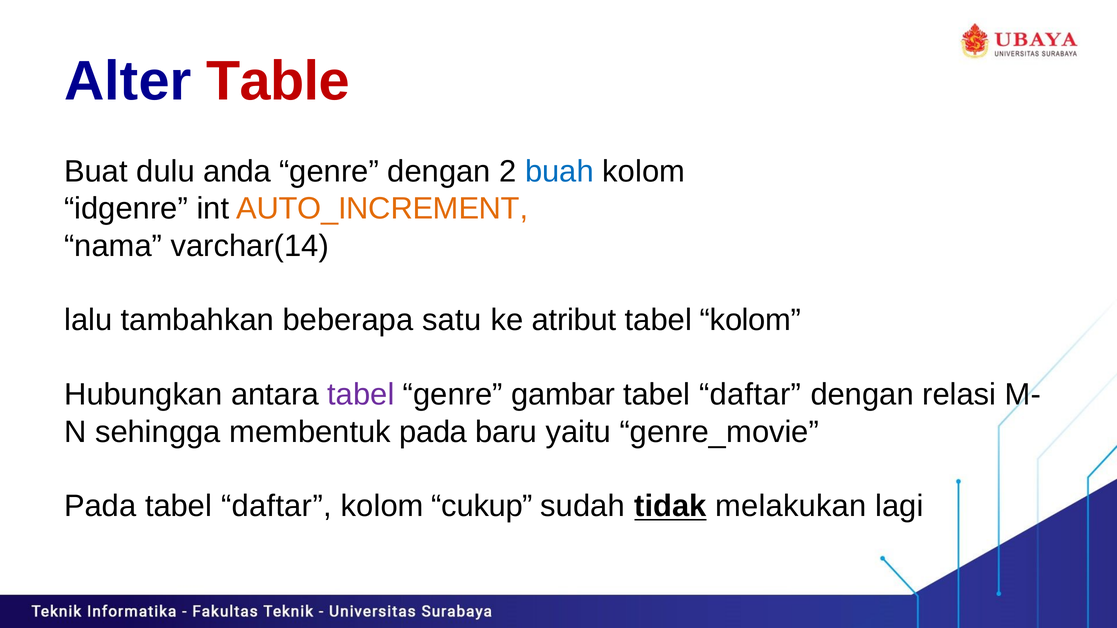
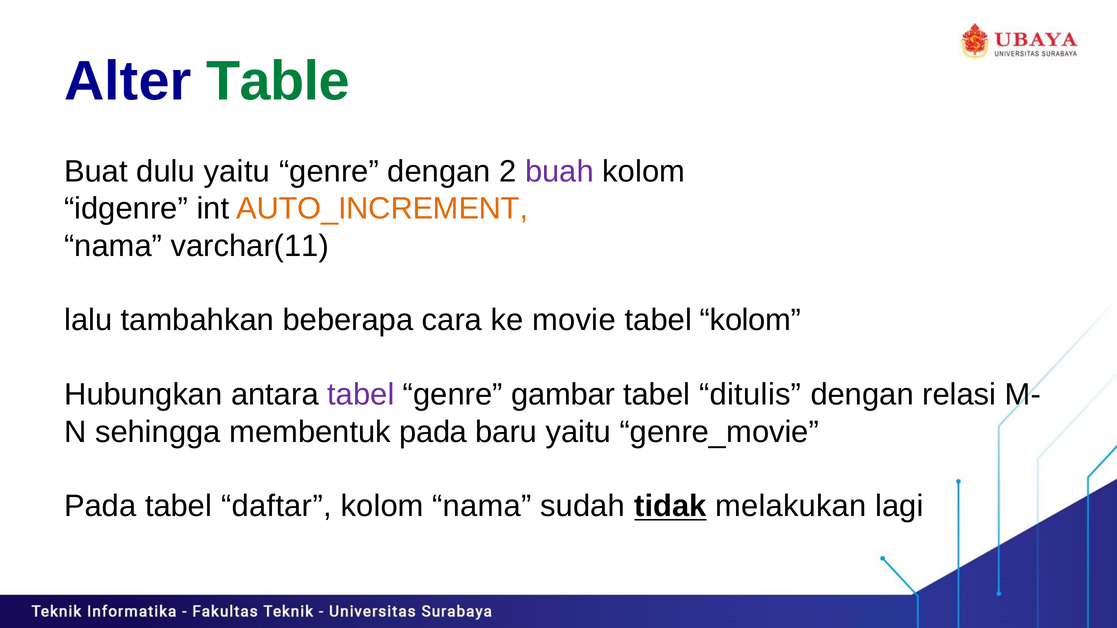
Table colour: red -> green (278, 81)
dulu anda: anda -> yaitu (237, 172)
buah colour: blue -> purple (559, 172)
varchar(14: varchar(14 -> varchar(11 (250, 246)
satu: satu -> cara (452, 320)
atribut: atribut -> movie (574, 320)
daftar: daftar -> ditulis (750, 395)
kolom cukup: cukup -> nama (482, 506)
